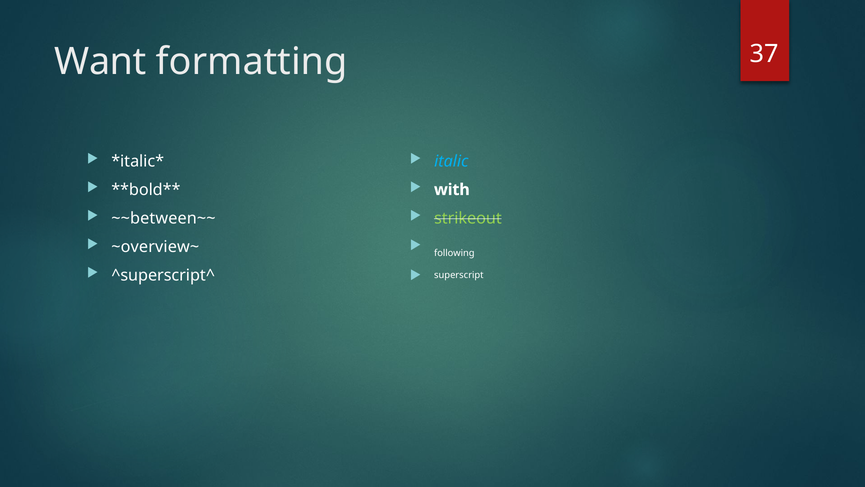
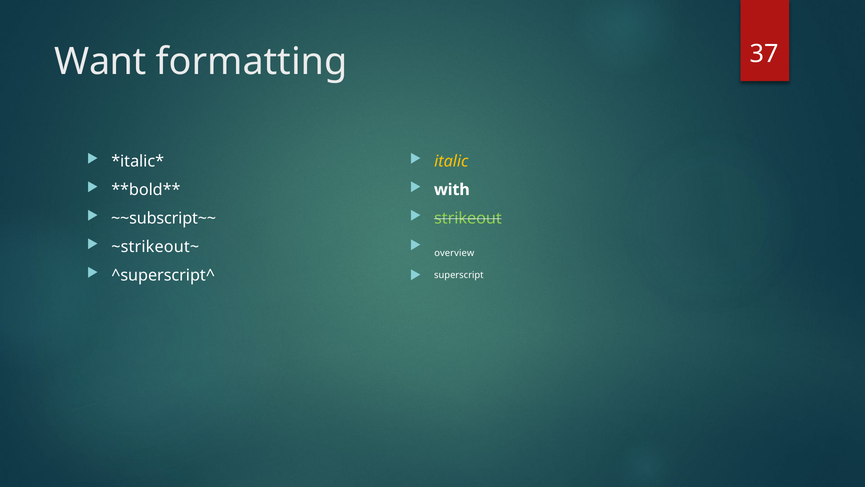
italic colour: light blue -> yellow (451, 161)
~~between~~: ~~between~~ -> ~~subscript~~ (164, 218)
~overview~: ~overview~ -> ~strikeout~ (155, 247)
following: following -> overview (454, 253)
